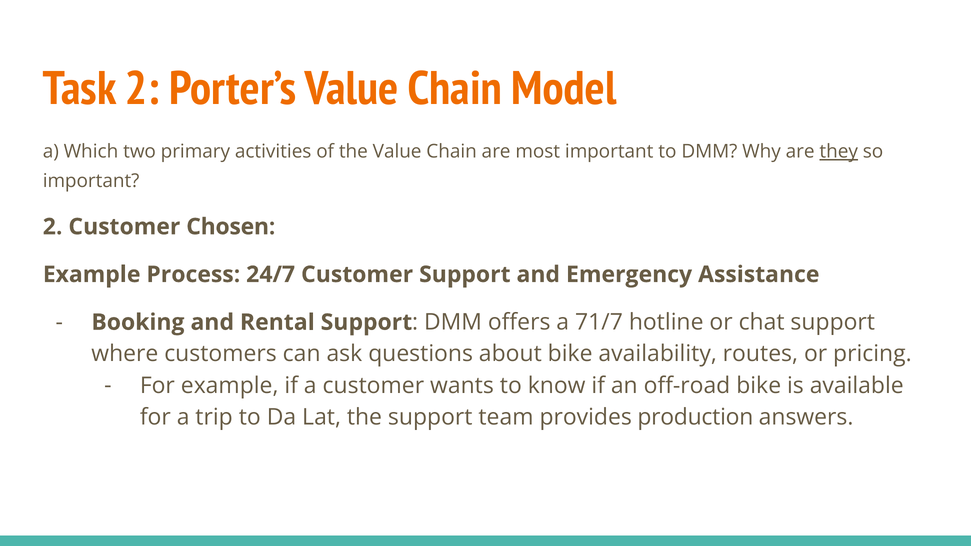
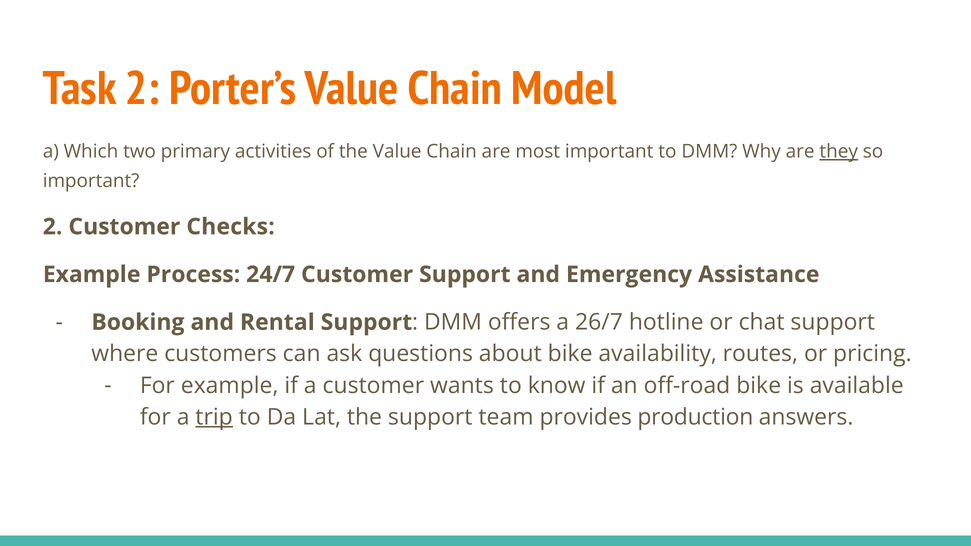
Chosen: Chosen -> Checks (231, 227)
71/7: 71/7 -> 26/7 (599, 322)
trip underline: none -> present (214, 417)
